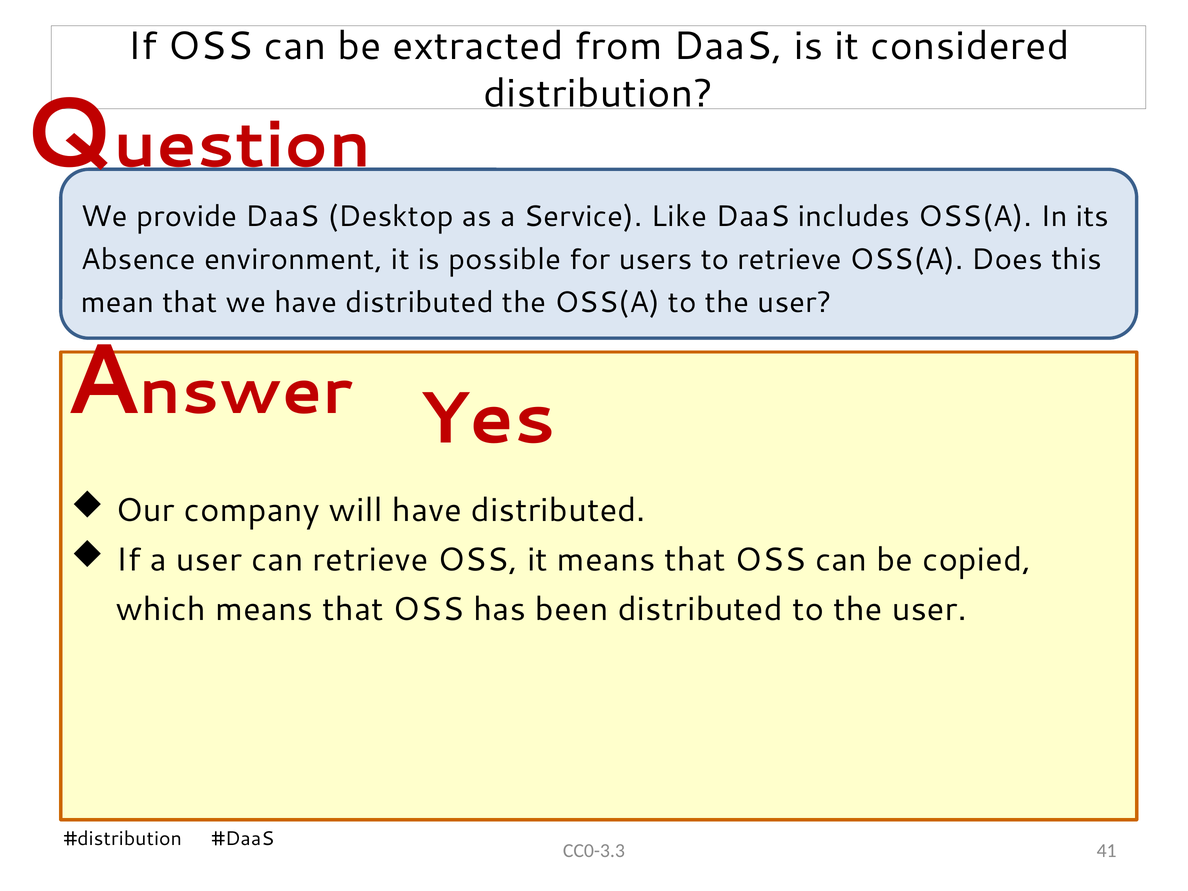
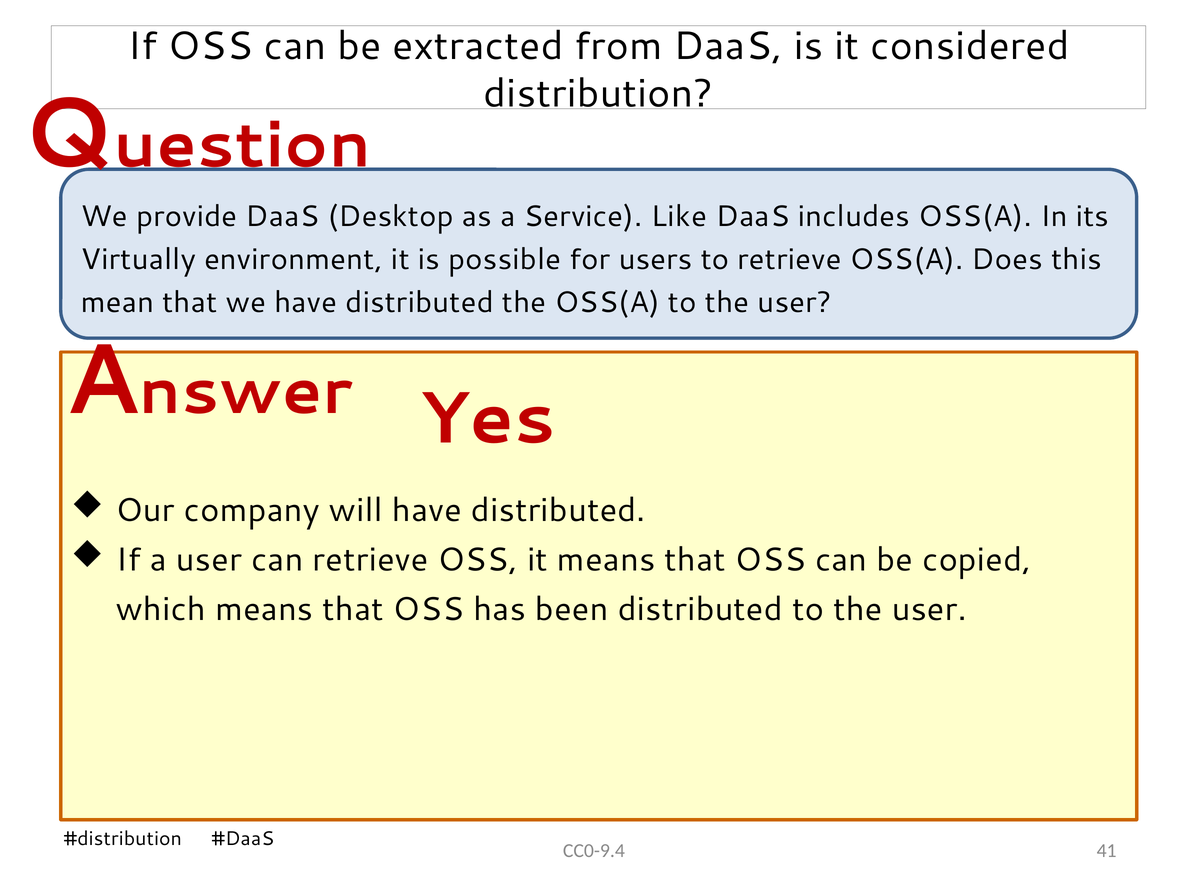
Absence: Absence -> Virtually (138, 259)
CC0-3.3: CC0-3.3 -> CC0-9.4 (594, 851)
